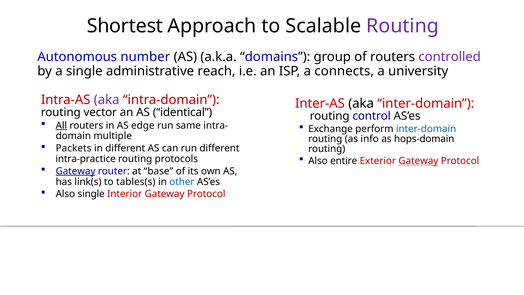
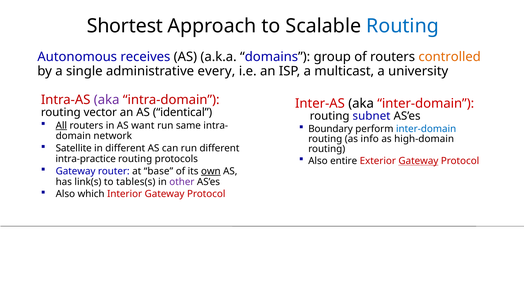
Routing colour: purple -> blue (403, 26)
number: number -> receives (145, 57)
controlled colour: purple -> orange (450, 57)
reach: reach -> every (216, 71)
connects: connects -> multicast (344, 71)
control: control -> subnet (372, 116)
edge: edge -> want (143, 125)
Exchange: Exchange -> Boundary (331, 129)
multiple: multiple -> network (113, 136)
hops-domain: hops-domain -> high-domain (424, 139)
Packets: Packets -> Satellite (74, 148)
Gateway underline: present -> none (76, 171)
own underline: none -> present (211, 171)
other colour: blue -> purple (182, 182)
Also single: single -> which (91, 194)
